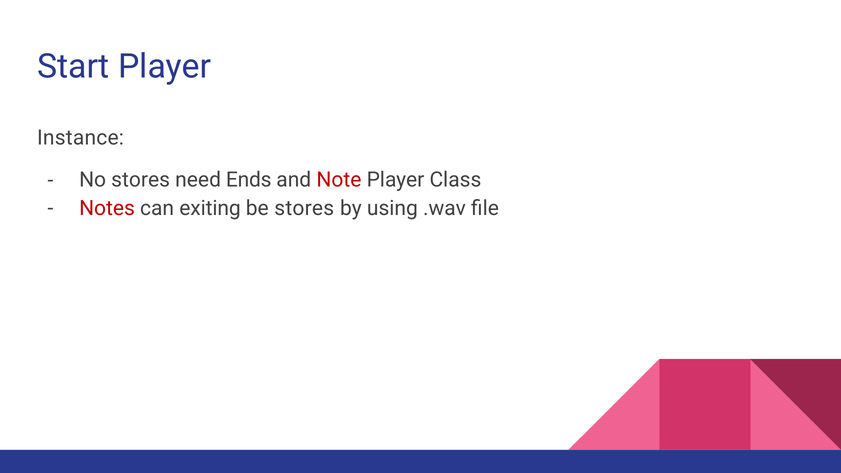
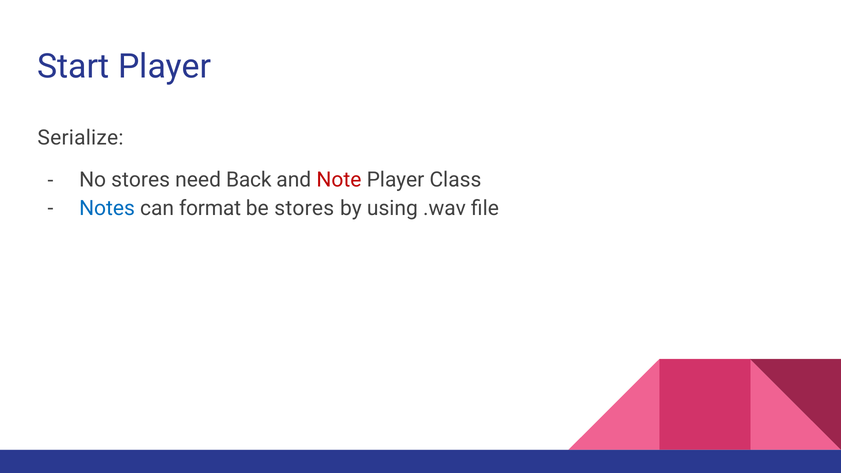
Instance: Instance -> Serialize (81, 138)
Ends: Ends -> Back (249, 180)
Notes colour: red -> blue (107, 208)
exiting: exiting -> format (210, 208)
